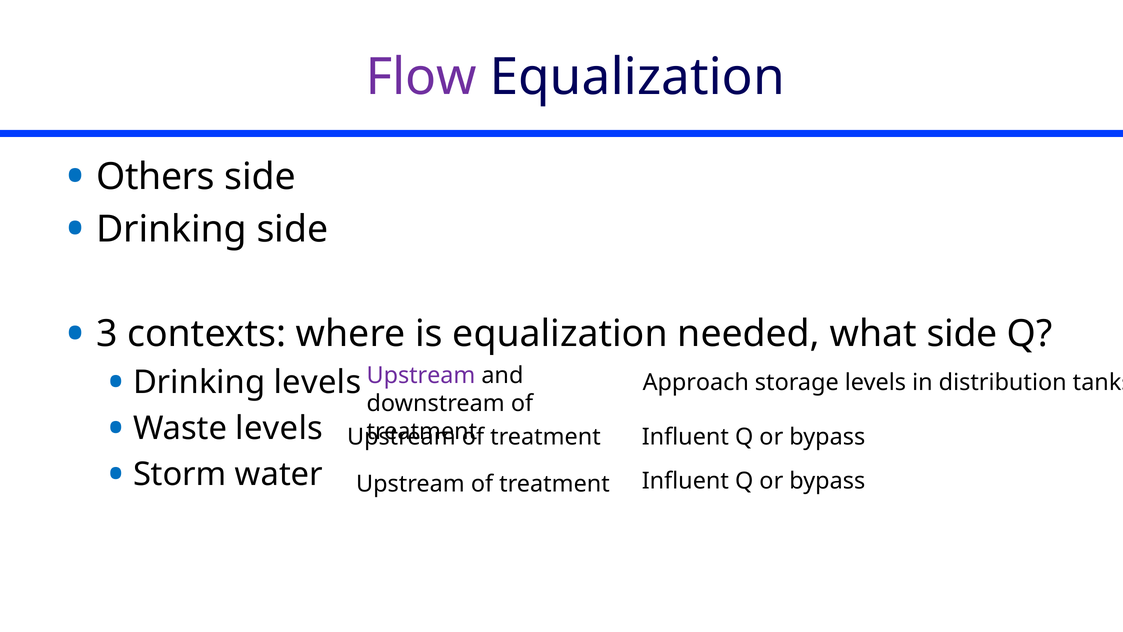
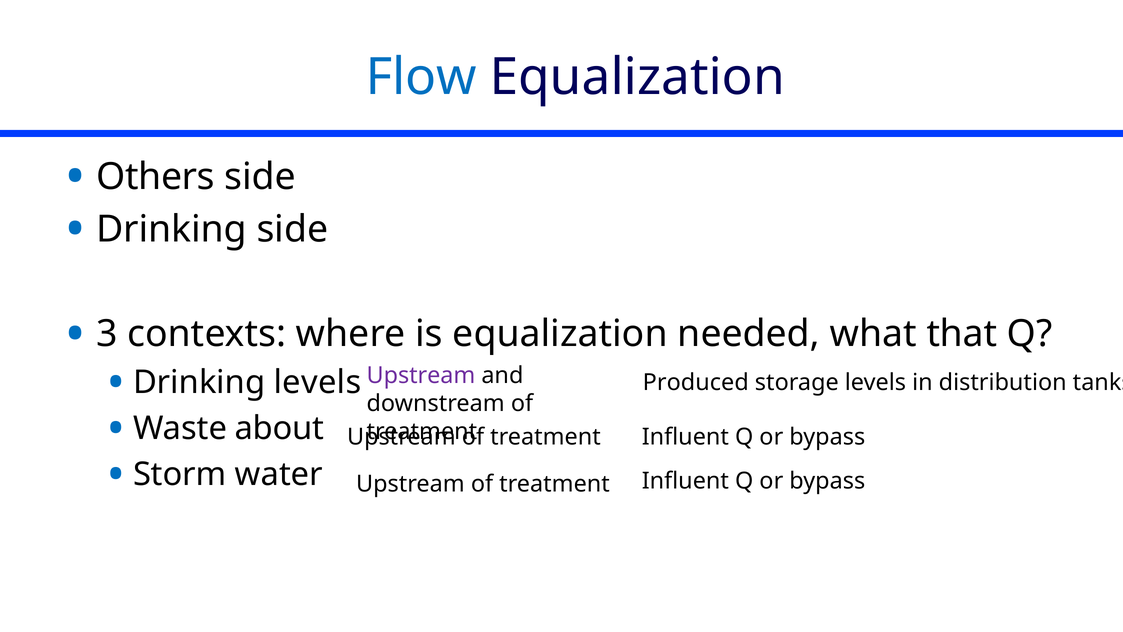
Flow colour: purple -> blue (421, 77)
what side: side -> that (962, 334)
Approach: Approach -> Produced (696, 382)
Waste levels: levels -> about (279, 428)
